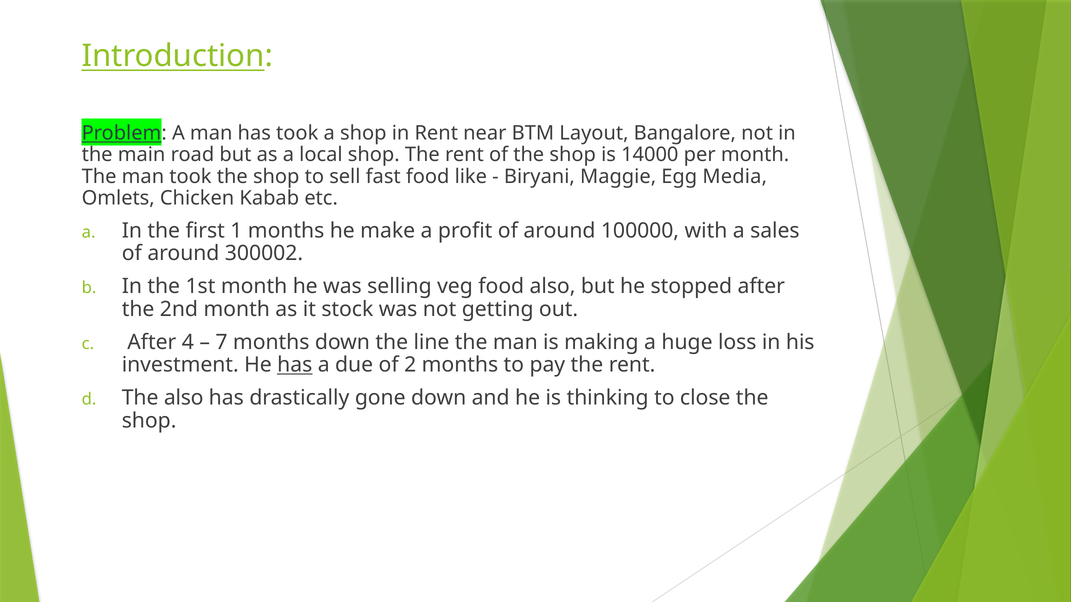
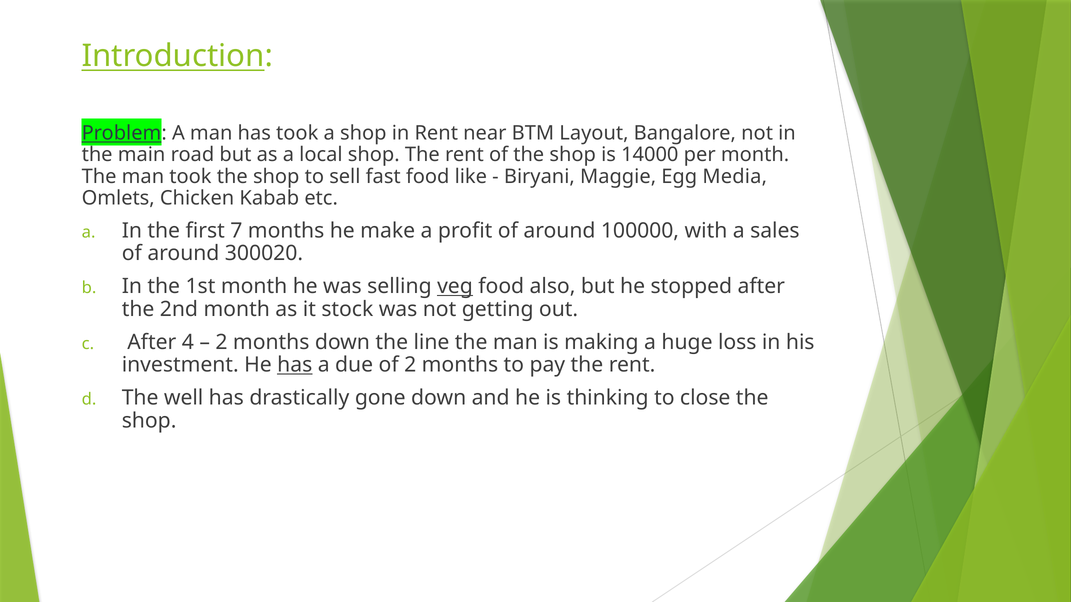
1: 1 -> 7 (236, 231)
300002: 300002 -> 300020 (264, 254)
veg underline: none -> present (455, 287)
7: 7 -> 2 (222, 342)
The also: also -> well (184, 398)
